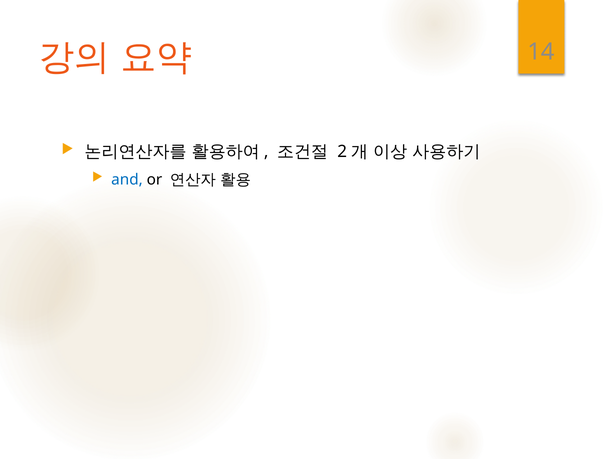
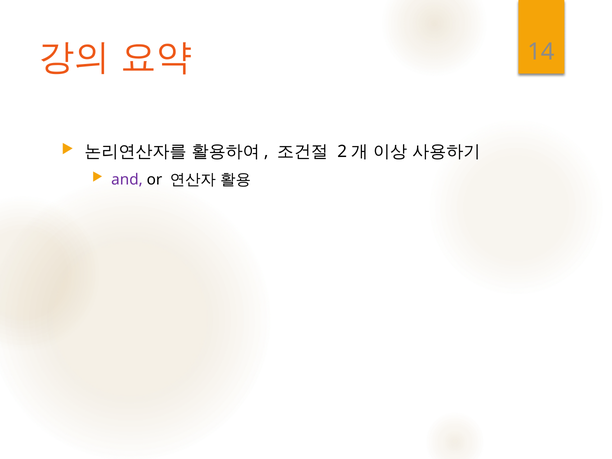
and colour: blue -> purple (127, 180)
